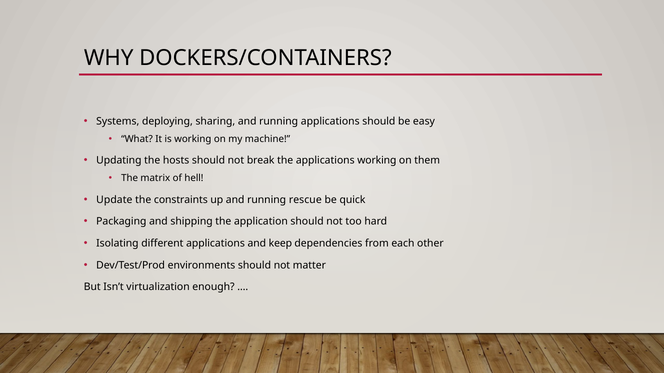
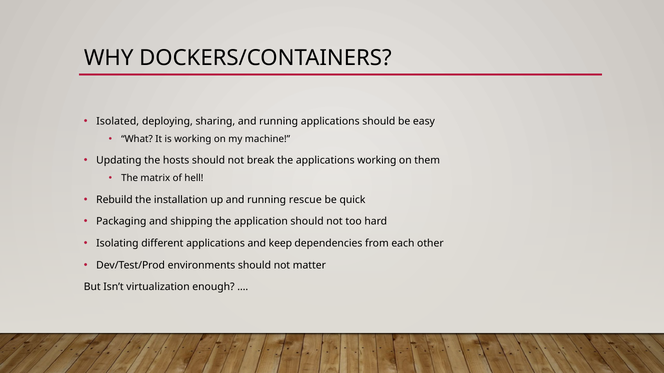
Systems: Systems -> Isolated (118, 121)
Update: Update -> Rebuild (114, 200)
constraints: constraints -> installation (181, 200)
